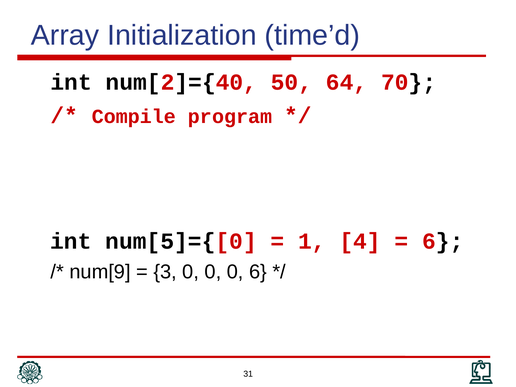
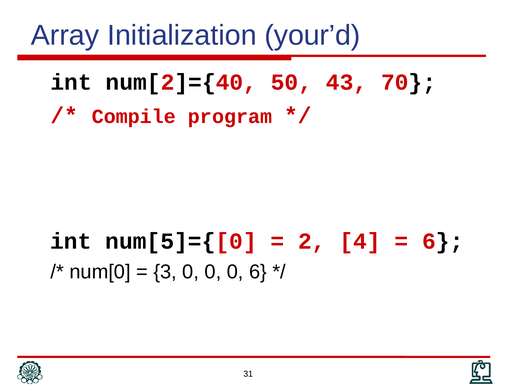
time’d: time’d -> your’d (312, 35)
64: 64 -> 43 (347, 82)
1: 1 -> 2 (312, 241)
num[9: num[9 -> num[0 (100, 272)
